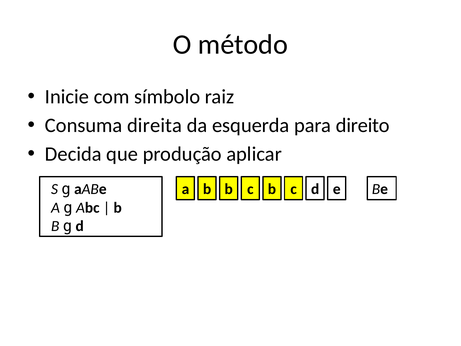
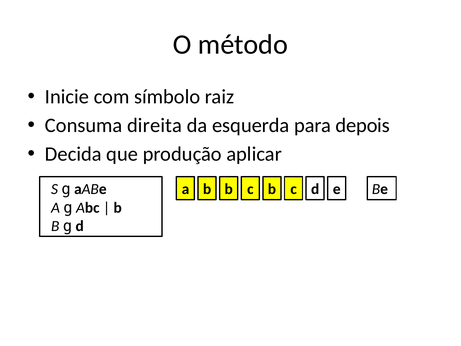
direito: direito -> depois (363, 125)
